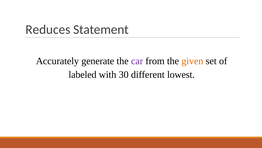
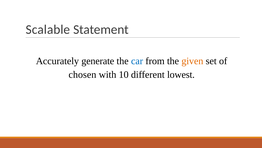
Reduces: Reduces -> Scalable (48, 29)
car colour: purple -> blue (137, 61)
labeled: labeled -> chosen (82, 74)
30: 30 -> 10 (124, 74)
